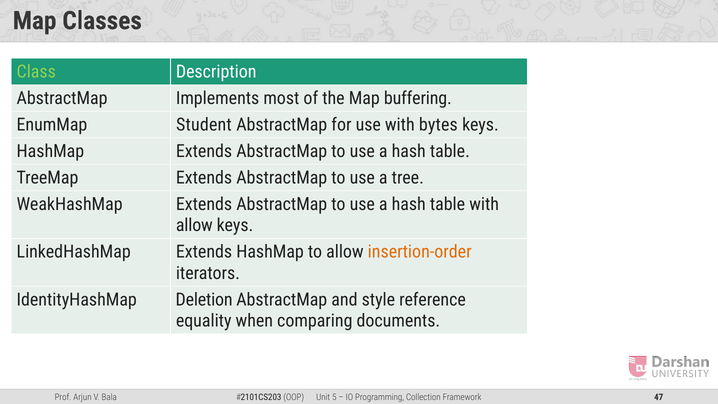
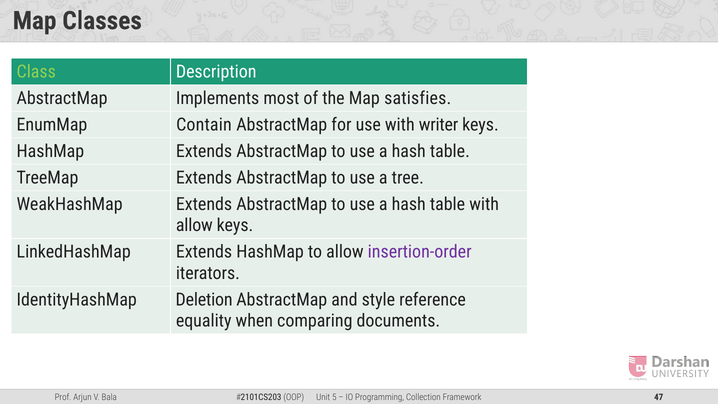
buffering: buffering -> satisfies (418, 98)
Student: Student -> Contain (204, 125)
bytes: bytes -> writer (439, 125)
insertion-order colour: orange -> purple (420, 252)
